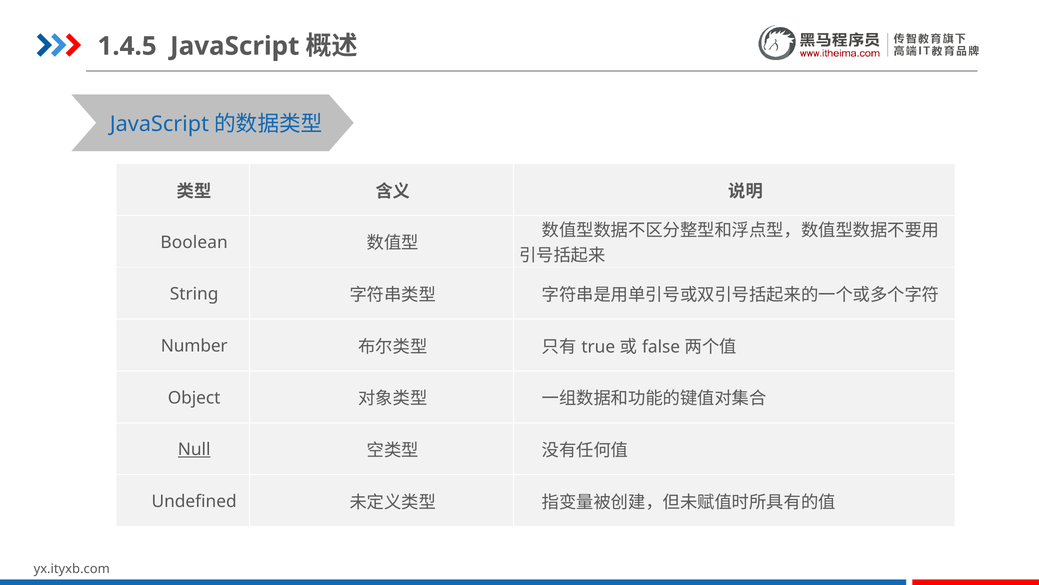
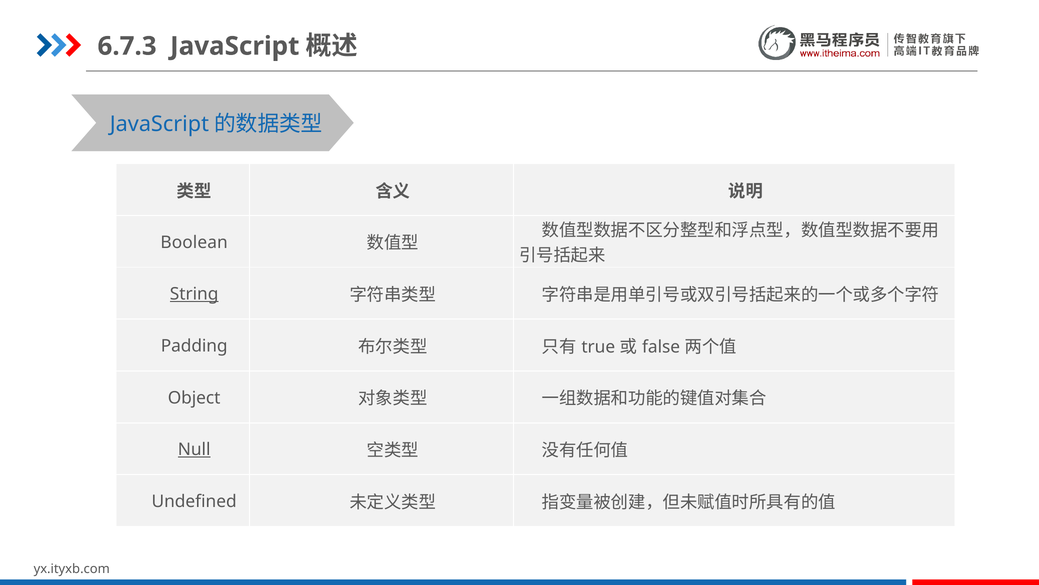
1.4.5: 1.4.5 -> 6.7.3 (127, 46)
String underline: none -> present (194, 294)
Number: Number -> Padding (194, 346)
